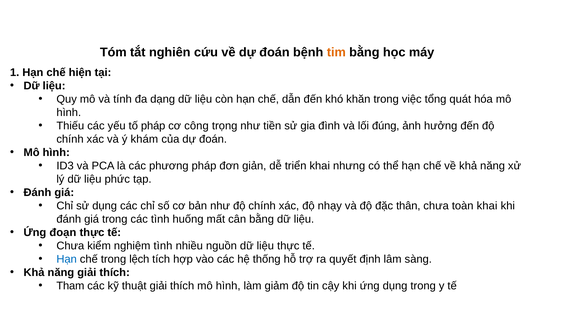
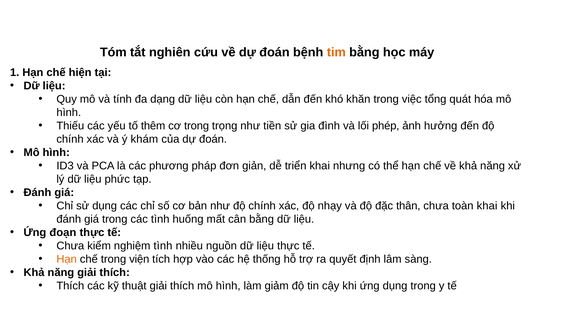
tố pháp: pháp -> thêm (153, 126)
cơ công: công -> trong (197, 126)
đúng: đúng -> phép (386, 126)
Hạn colour: blue -> orange (67, 259)
lệch: lệch -> viện (139, 259)
Tham: Tham -> Thích (70, 286)
